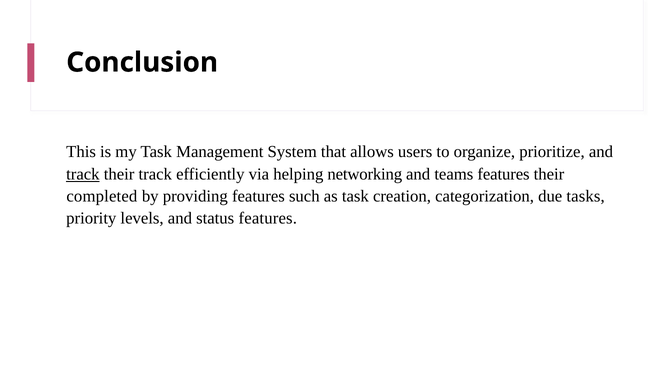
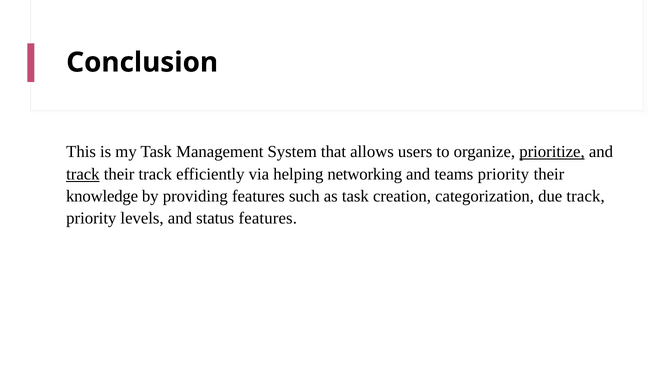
prioritize underline: none -> present (552, 152)
teams features: features -> priority (503, 174)
completed: completed -> knowledge (102, 196)
due tasks: tasks -> track (586, 196)
